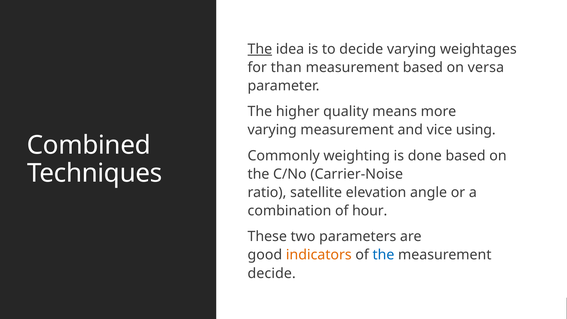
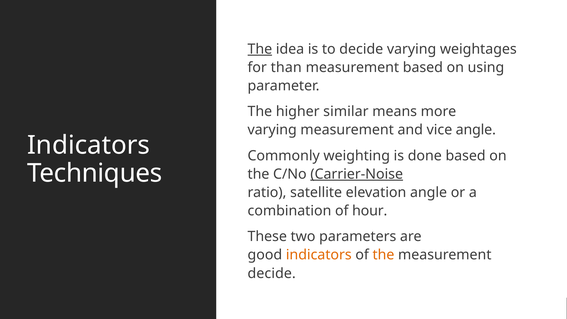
versa: versa -> using (486, 67)
quality: quality -> similar (346, 112)
vice using: using -> angle (476, 130)
Combined: Combined -> Indicators (89, 145)
Carrier-Noise underline: none -> present (357, 174)
the colour: blue -> orange (383, 255)
